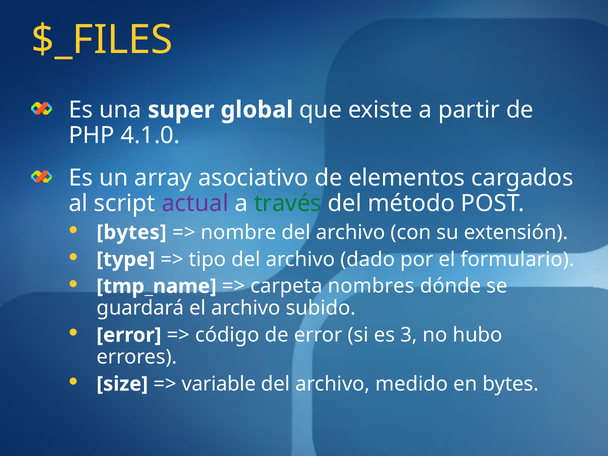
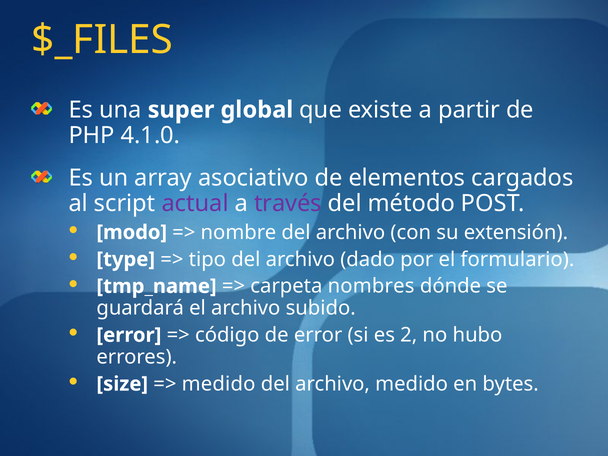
través colour: green -> purple (288, 204)
bytes: bytes -> modo (132, 232)
3: 3 -> 2 (409, 335)
variable: variable -> medido (219, 384)
